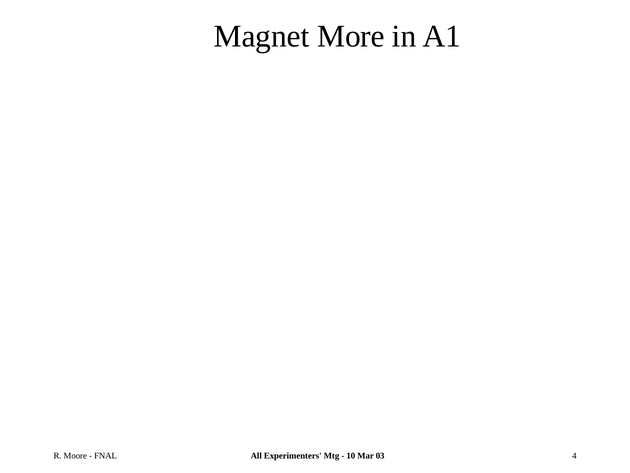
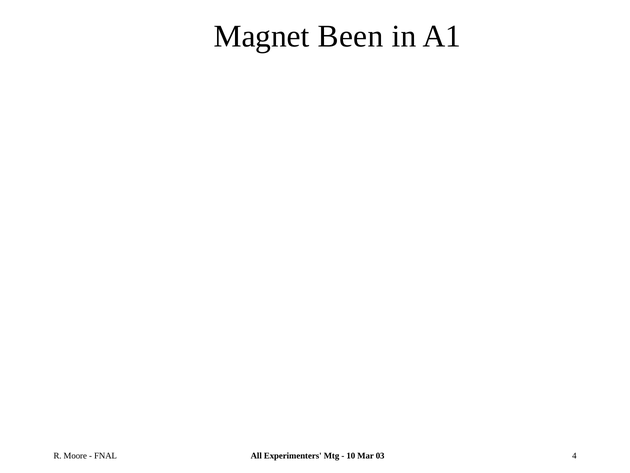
More: More -> Been (351, 36)
